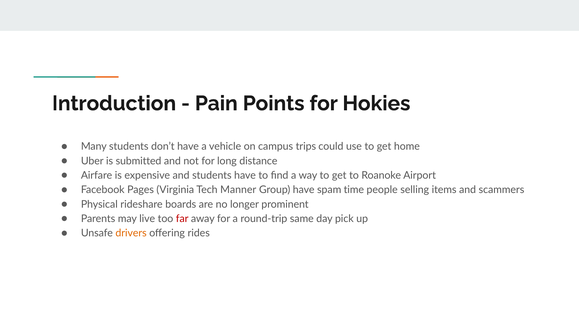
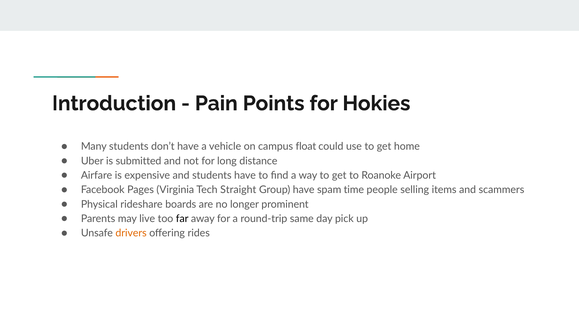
trips: trips -> float (306, 146)
Manner: Manner -> Straight (238, 190)
far colour: red -> black (182, 218)
